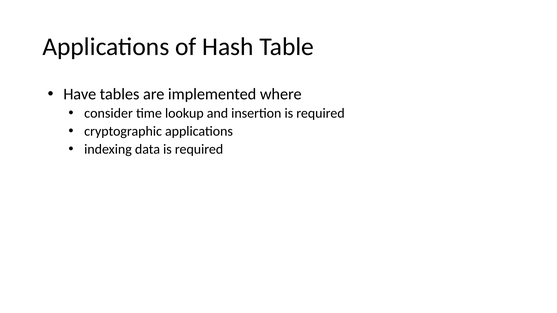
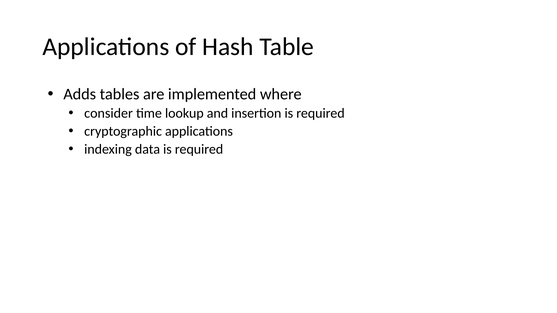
Have: Have -> Adds (80, 94)
